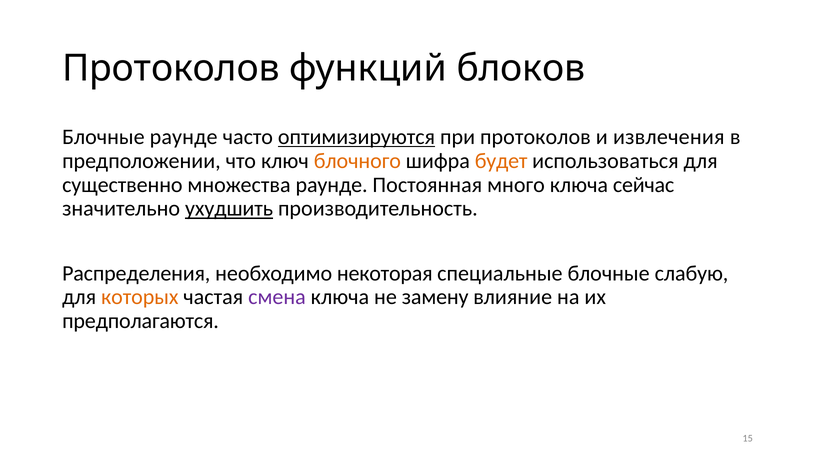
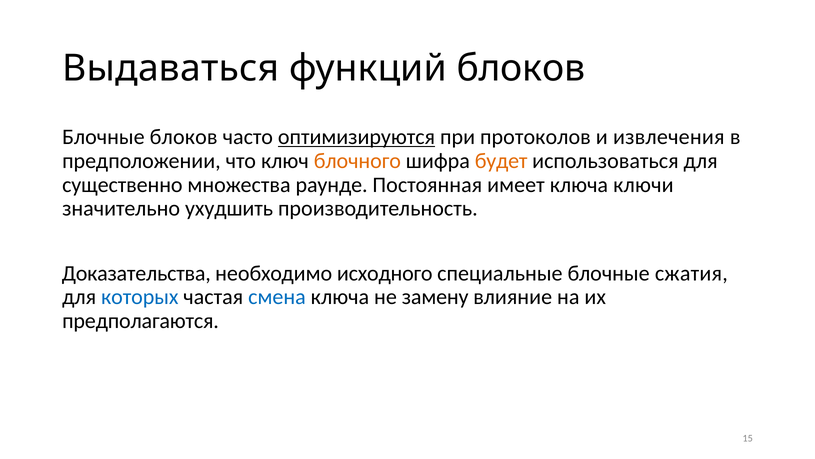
Протоколов: Протоколов -> Выдаваться (171, 68)
Блочные раунде: раунде -> блоков (184, 137)
много: много -> имеет (516, 185)
сейчас: сейчас -> ключи (643, 185)
ухудшить underline: present -> none (229, 208)
Распределения: Распределения -> Доказательства (136, 273)
некоторая: некоторая -> исходного (385, 273)
слабую: слабую -> сжатия (691, 273)
которых colour: orange -> blue (140, 297)
смена colour: purple -> blue (277, 297)
